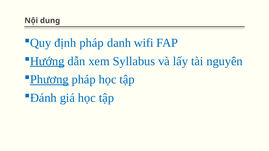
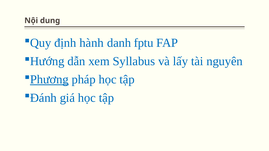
định pháp: pháp -> hành (92, 43)
wifi: wifi -> fptu (144, 43)
Hướng underline: present -> none (47, 61)
